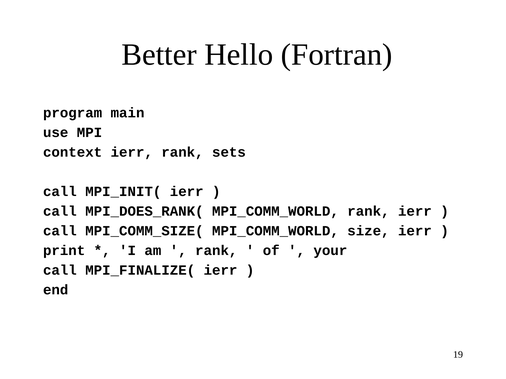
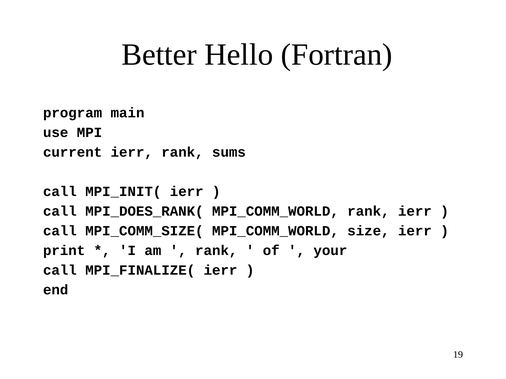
context: context -> current (73, 153)
sets: sets -> sums (229, 153)
